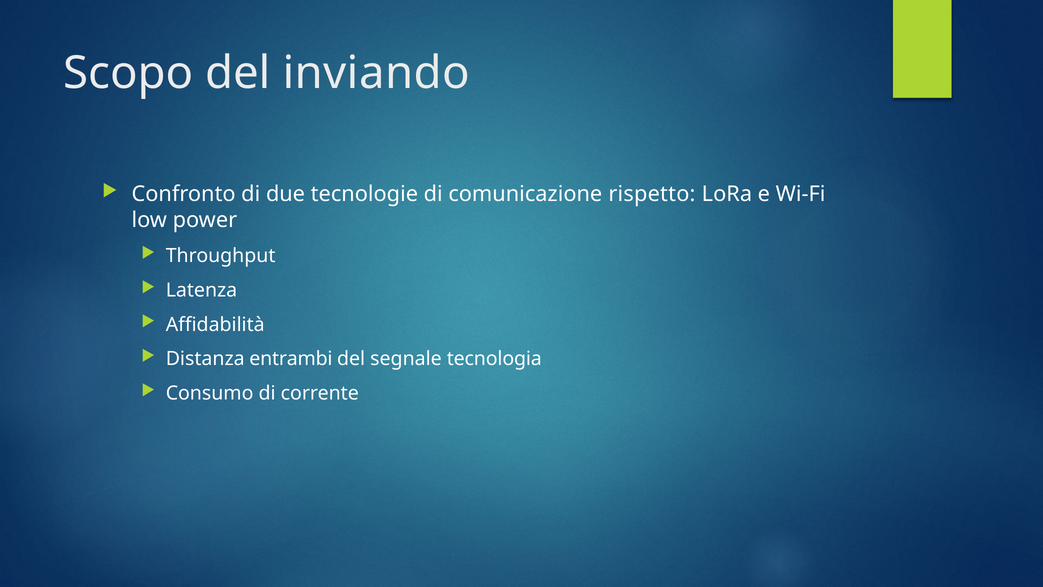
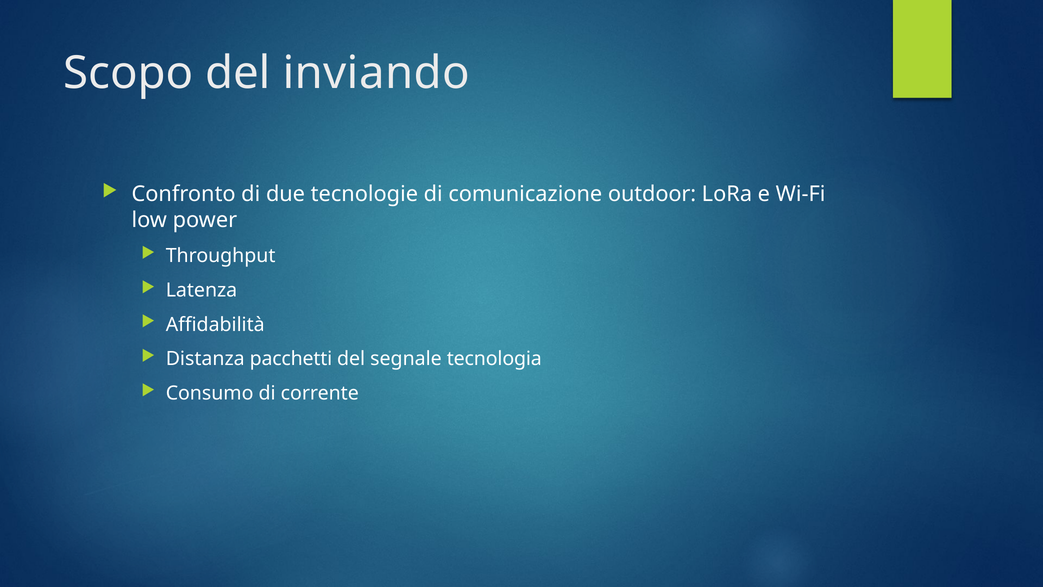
rispetto: rispetto -> outdoor (652, 194)
entrambi: entrambi -> pacchetti (291, 359)
